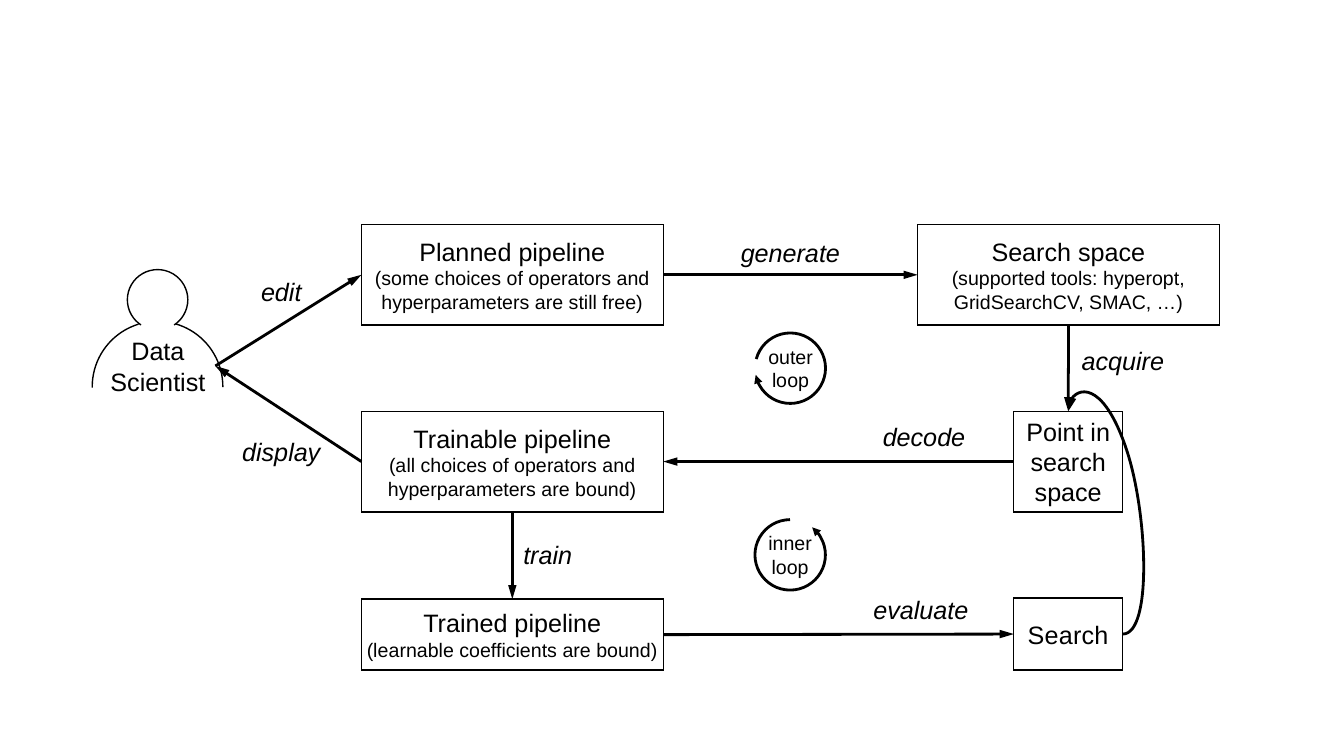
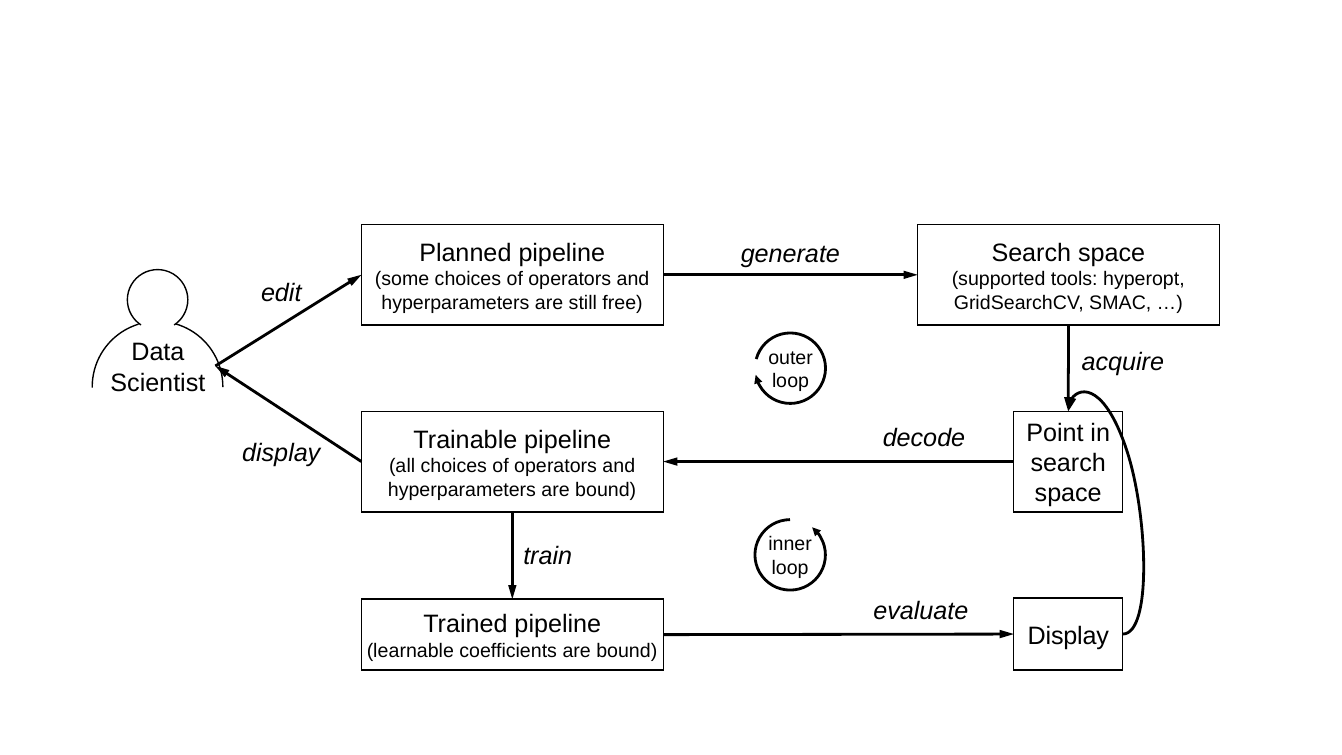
Search: Search -> Display (1068, 636)
